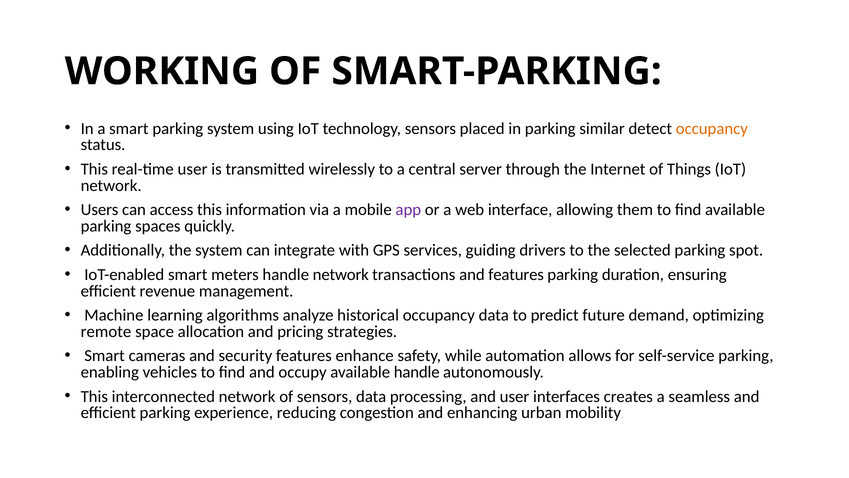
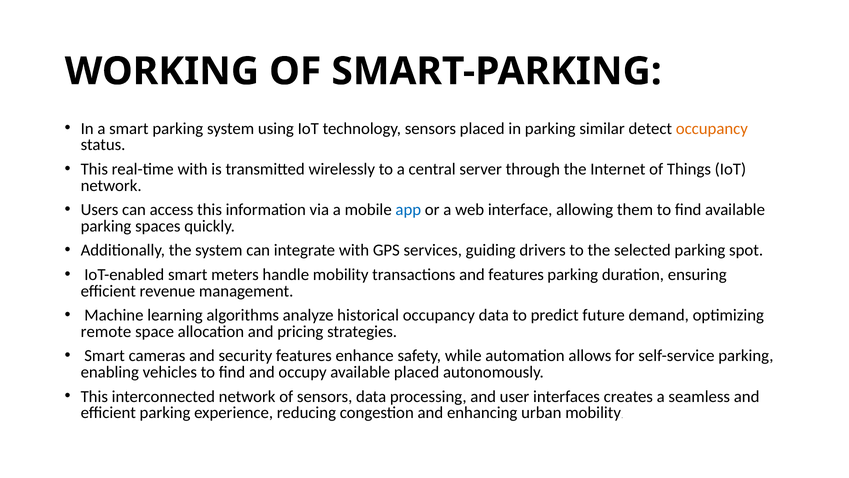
real-time user: user -> with (193, 169)
app colour: purple -> blue (408, 210)
handle network: network -> mobility (341, 274)
available handle: handle -> placed (417, 372)
